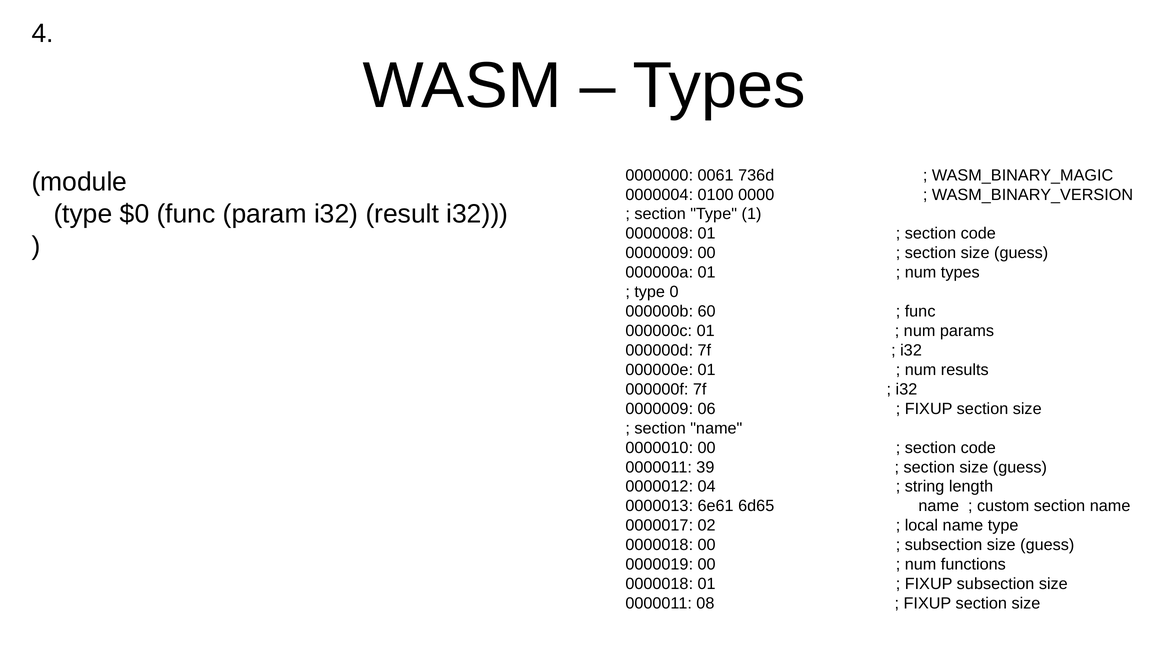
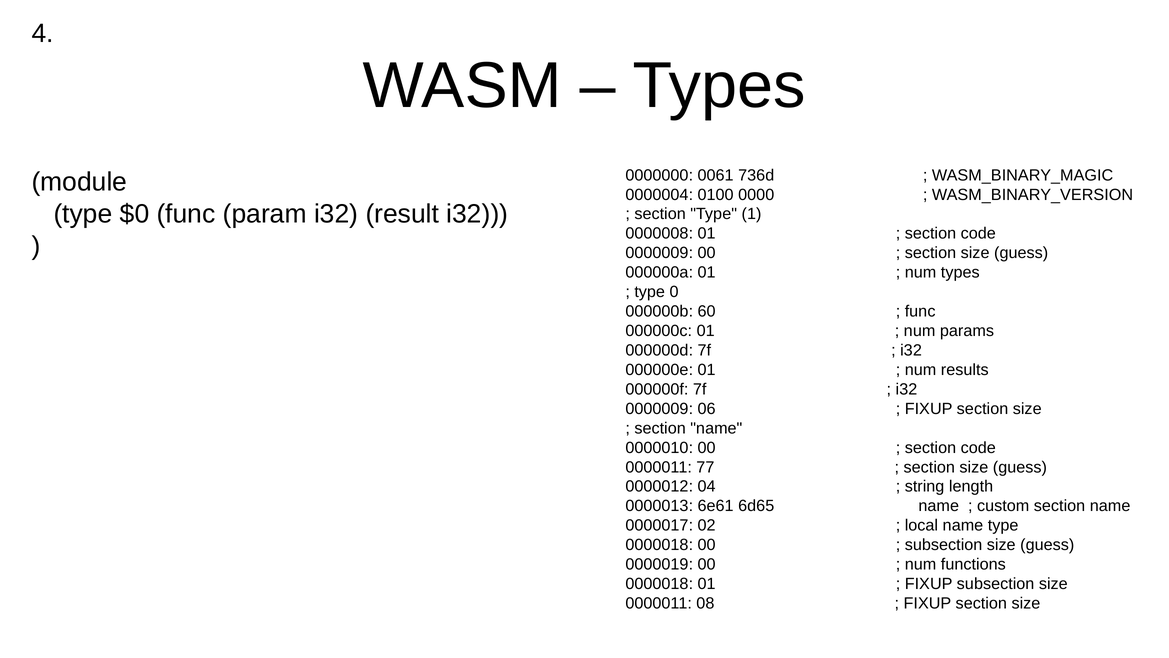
39: 39 -> 77 (705, 467)
